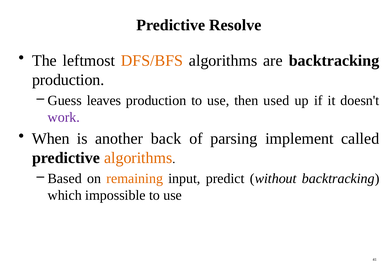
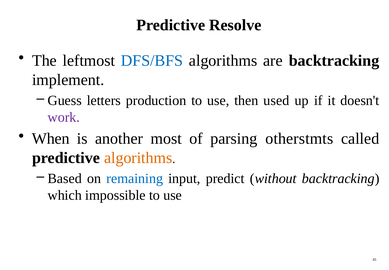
DFS/BFS colour: orange -> blue (152, 60)
production: production -> implement (68, 80)
leaves: leaves -> letters (104, 100)
back: back -> most (166, 138)
implement: implement -> otherstmts (299, 138)
remaining colour: orange -> blue (135, 178)
